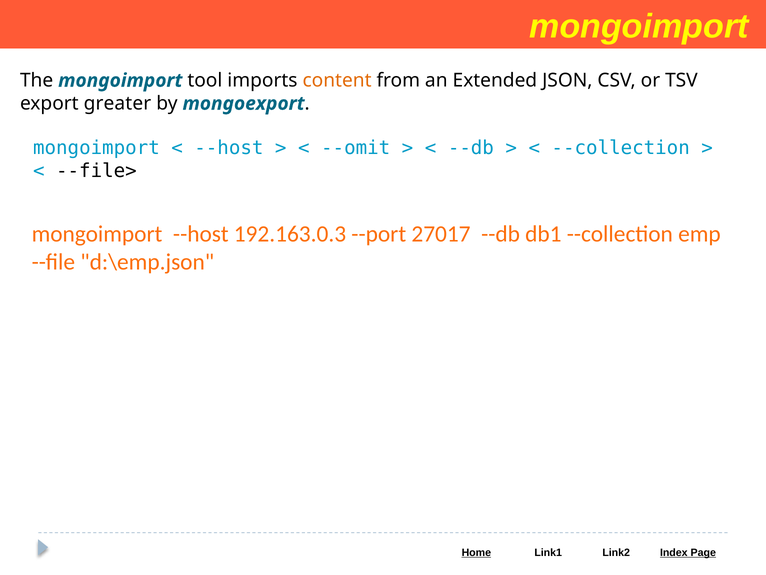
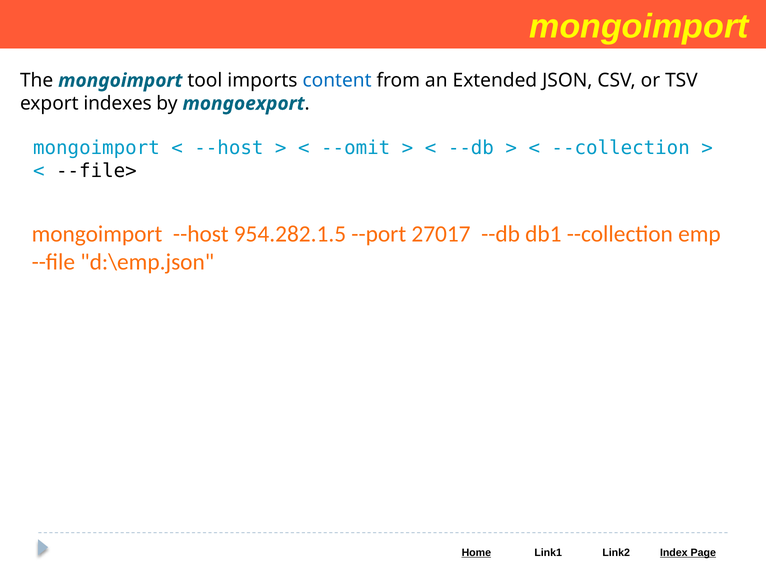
content colour: orange -> blue (337, 80)
greater: greater -> indexes (118, 103)
192.163.0.3: 192.163.0.3 -> 954.282.1.5 (290, 234)
